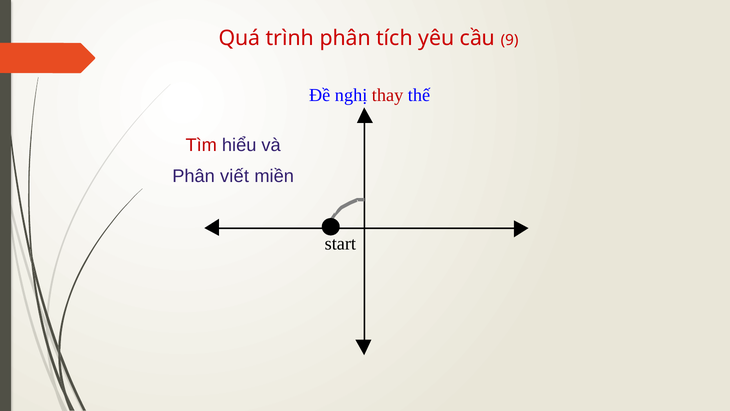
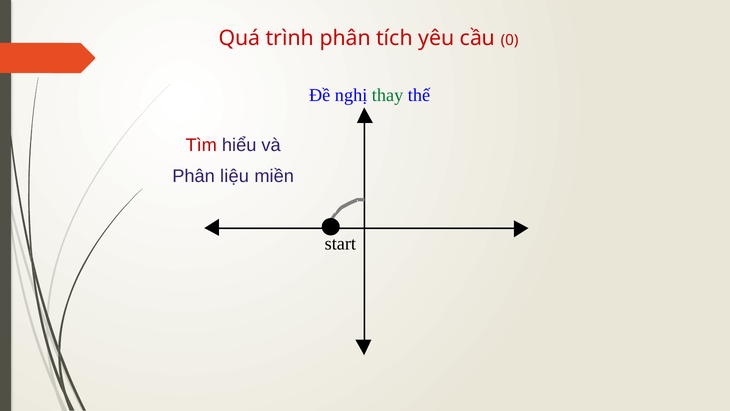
9: 9 -> 0 (510, 40)
thay colour: red -> green (388, 95)
viết: viết -> liệu (235, 176)
